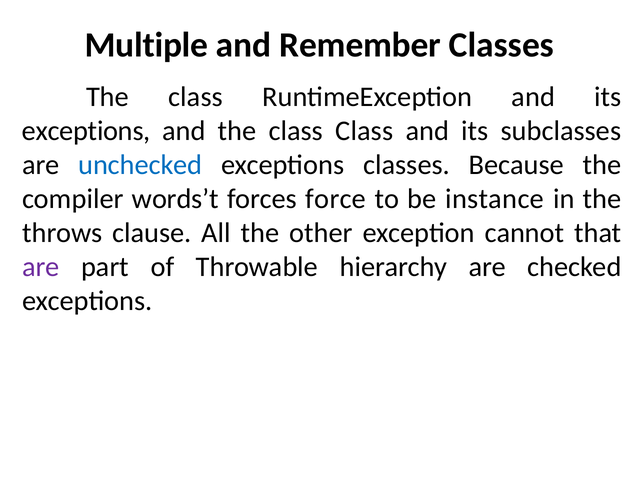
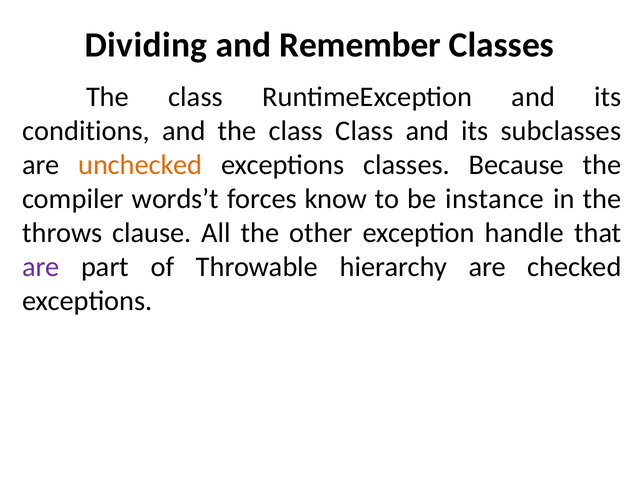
Multiple: Multiple -> Dividing (146, 45)
exceptions: exceptions -> conditions (86, 131)
unchecked colour: blue -> orange (140, 165)
force: force -> know (336, 199)
cannot: cannot -> handle (524, 233)
